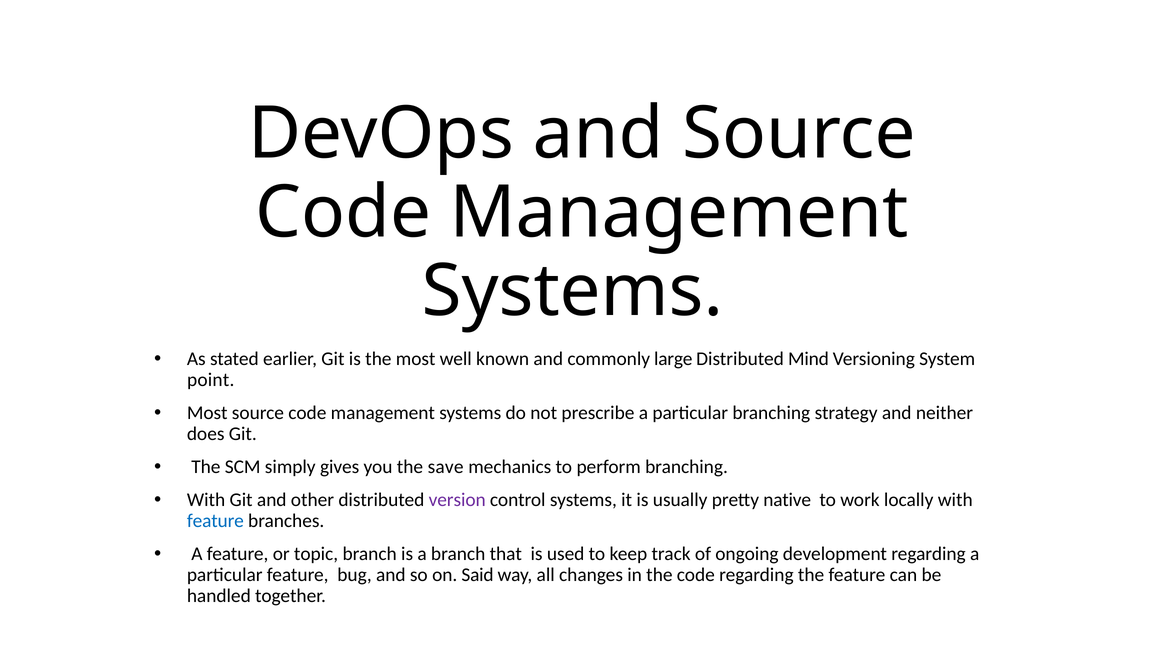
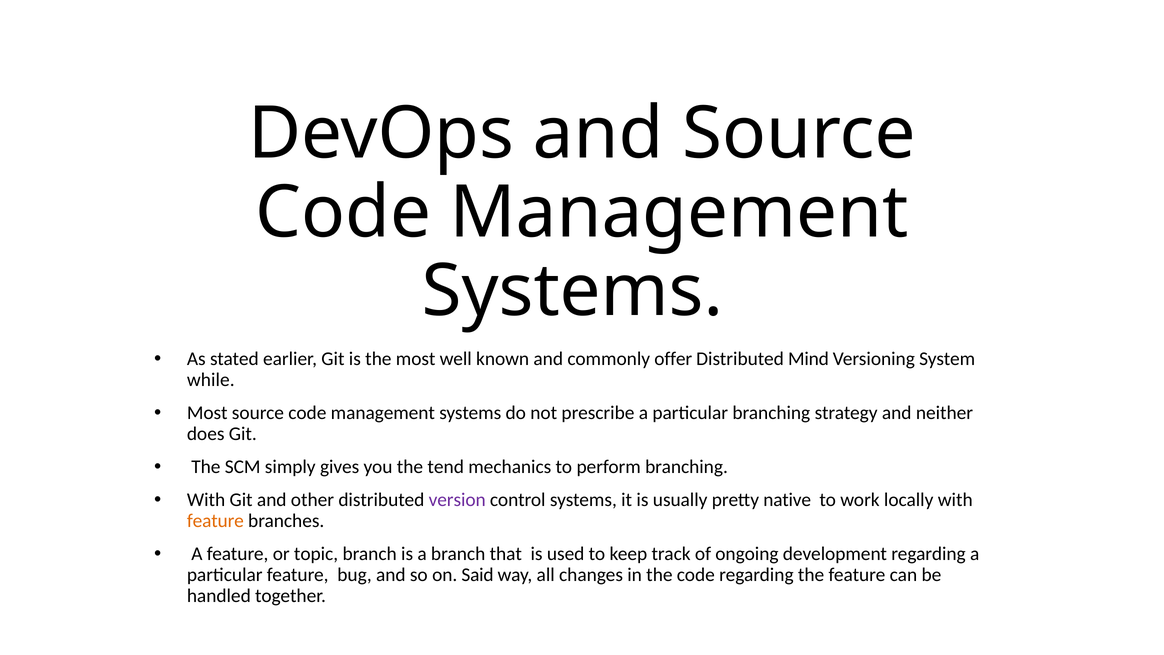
large: large -> offer (673, 359)
point: point -> while (211, 380)
save: save -> tend (446, 467)
feature colour: blue -> orange (215, 521)
